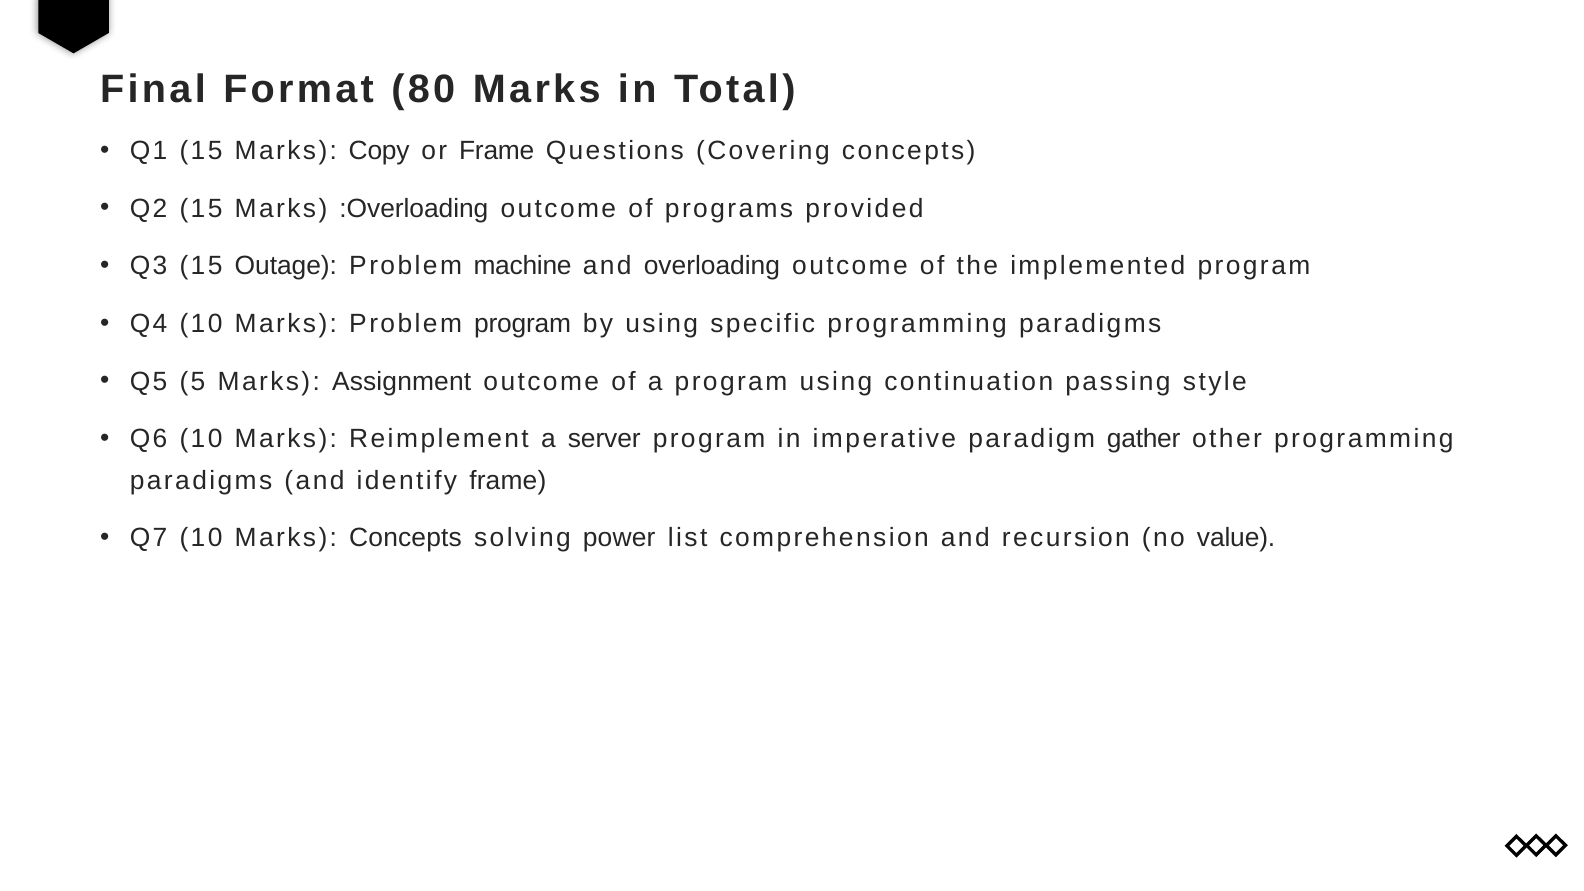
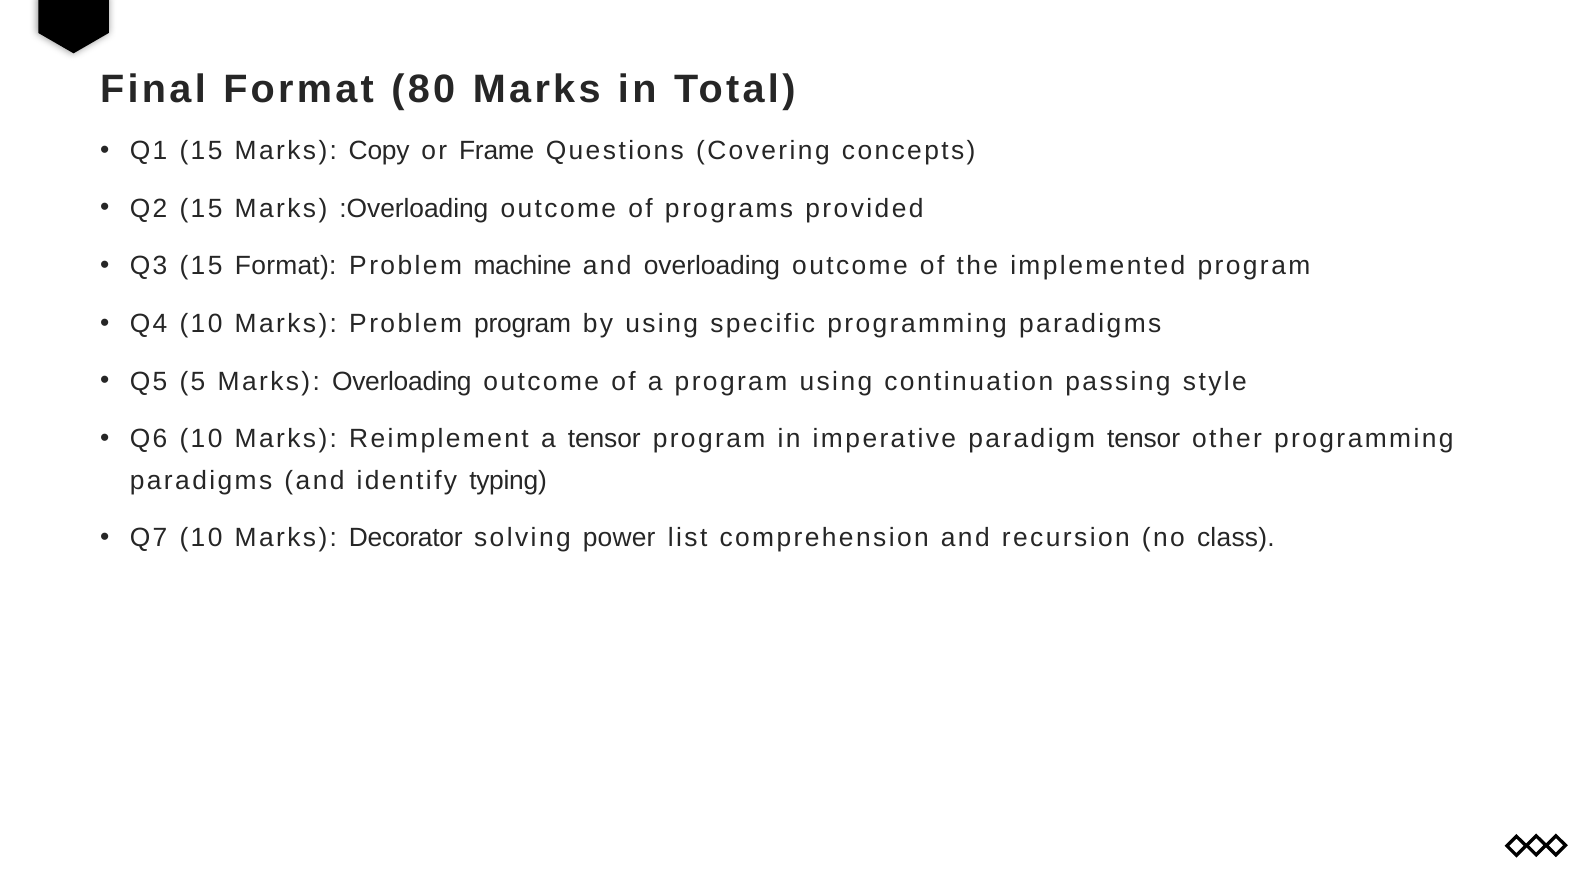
15 Outage: Outage -> Format (286, 266)
Marks Assignment: Assignment -> Overloading (402, 382)
a server: server -> tensor (604, 439)
paradigm gather: gather -> tensor (1144, 439)
identify frame: frame -> typing (508, 480)
Marks Concepts: Concepts -> Decorator (406, 538)
value: value -> class (1236, 538)
